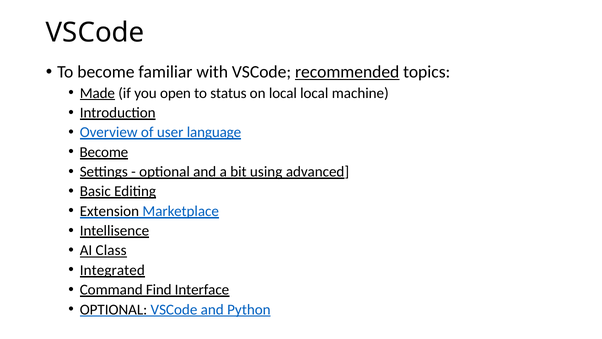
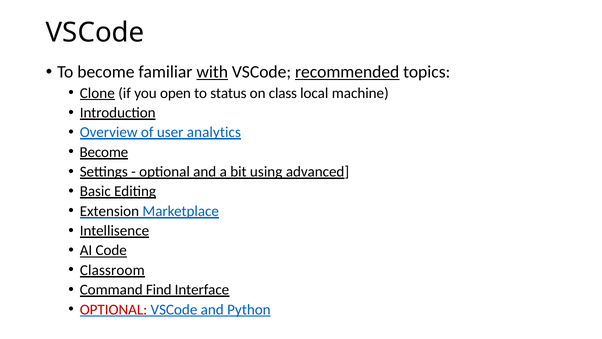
with underline: none -> present (212, 72)
Made: Made -> Clone (97, 93)
on local: local -> class (283, 93)
language: language -> analytics (214, 132)
Class: Class -> Code (111, 250)
Integrated: Integrated -> Classroom (112, 270)
OPTIONAL colour: black -> red (114, 309)
